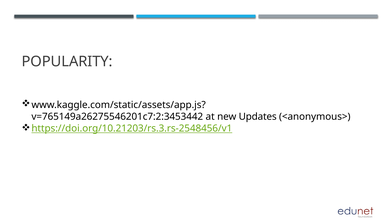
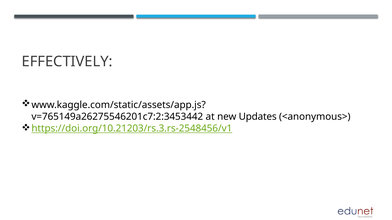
POPULARITY: POPULARITY -> EFFECTIVELY (67, 62)
